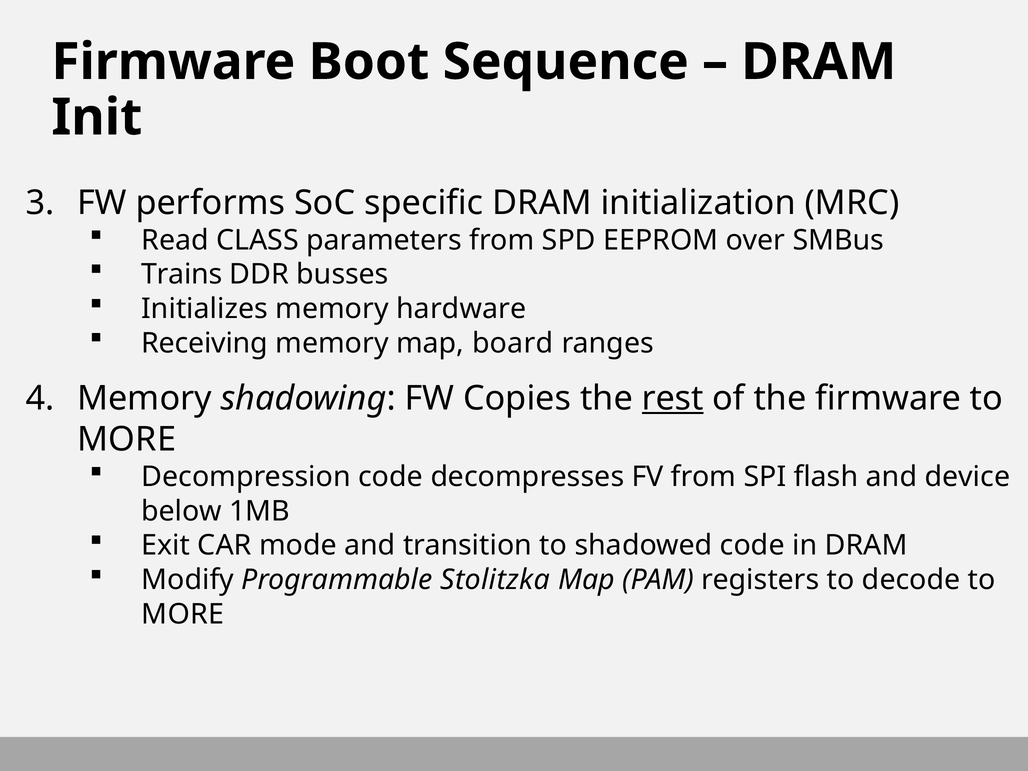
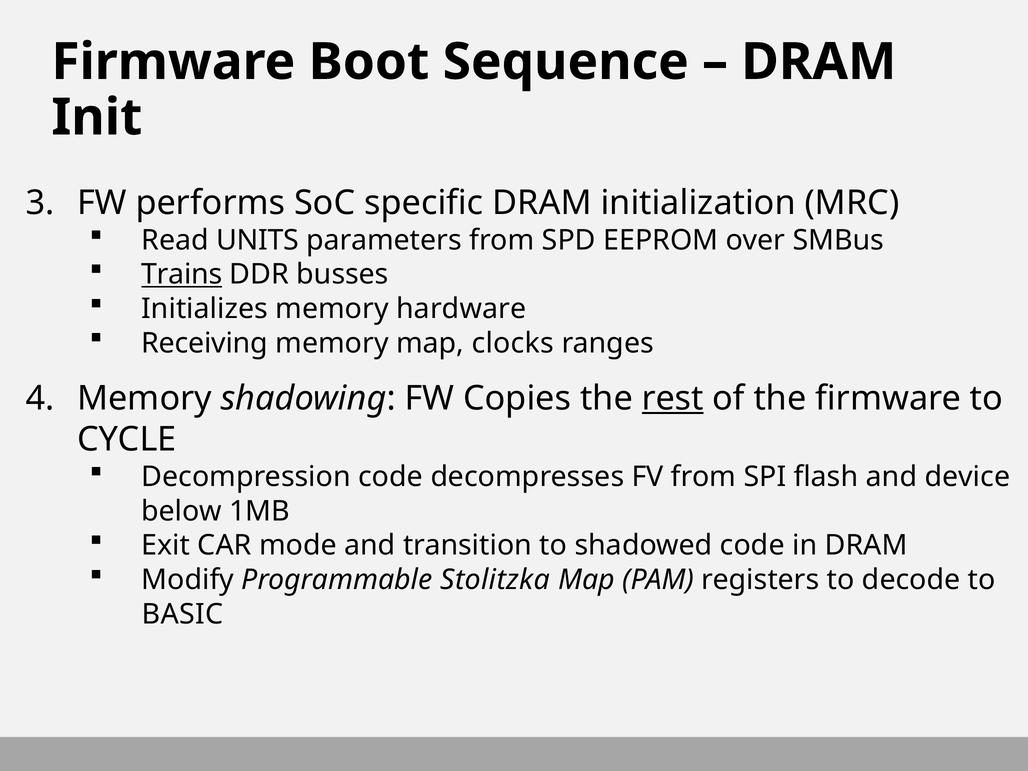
CLASS: CLASS -> UNITS (258, 240)
Trains underline: none -> present (182, 275)
board: board -> clocks (513, 343)
MORE: MORE -> CYCLE (127, 440)
MORE: MORE -> BASIC (183, 614)
